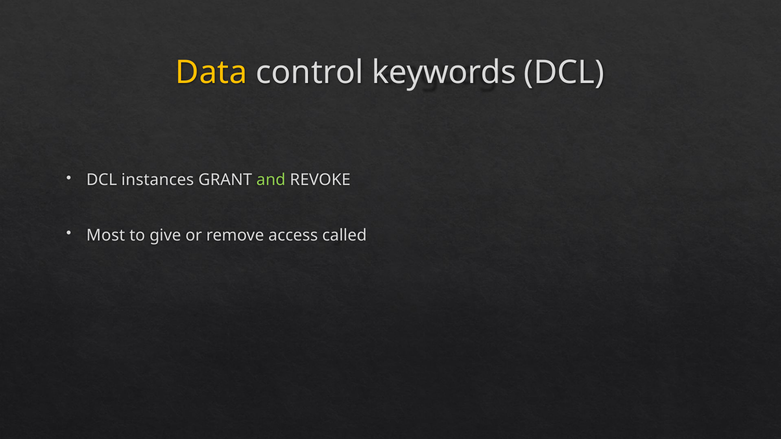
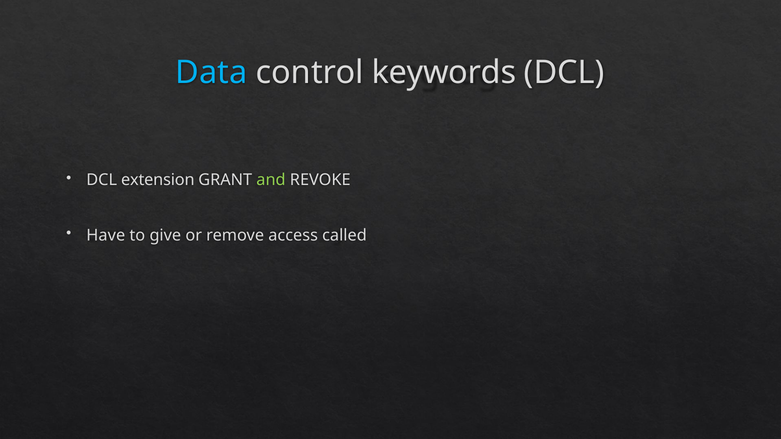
Data colour: yellow -> light blue (211, 72)
instances: instances -> extension (158, 180)
Most: Most -> Have (106, 235)
